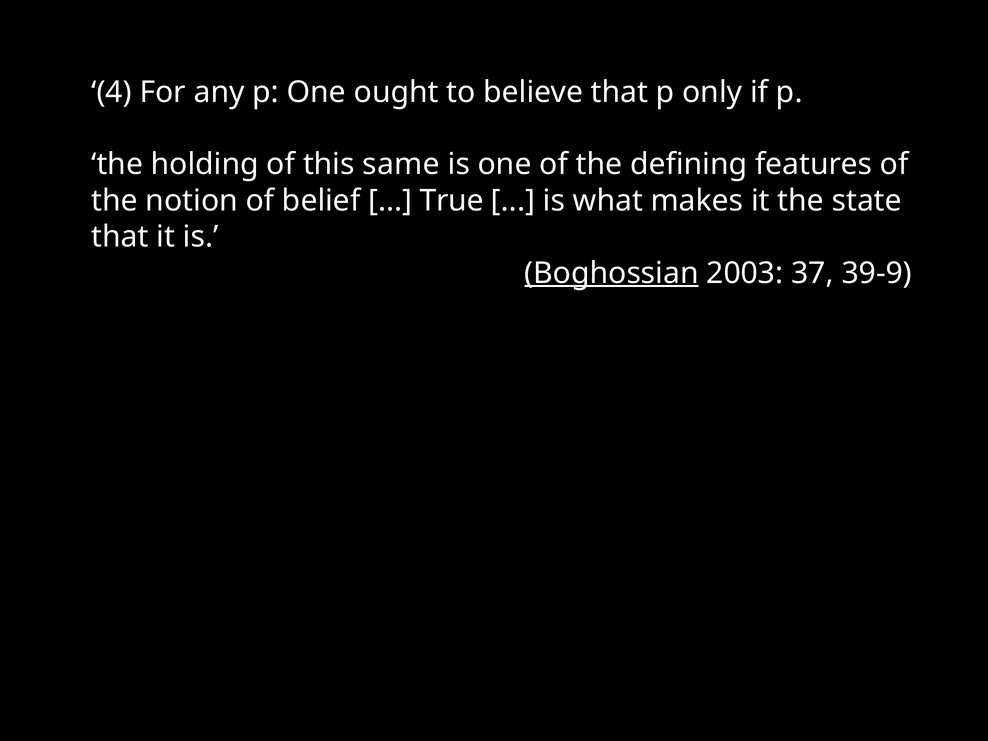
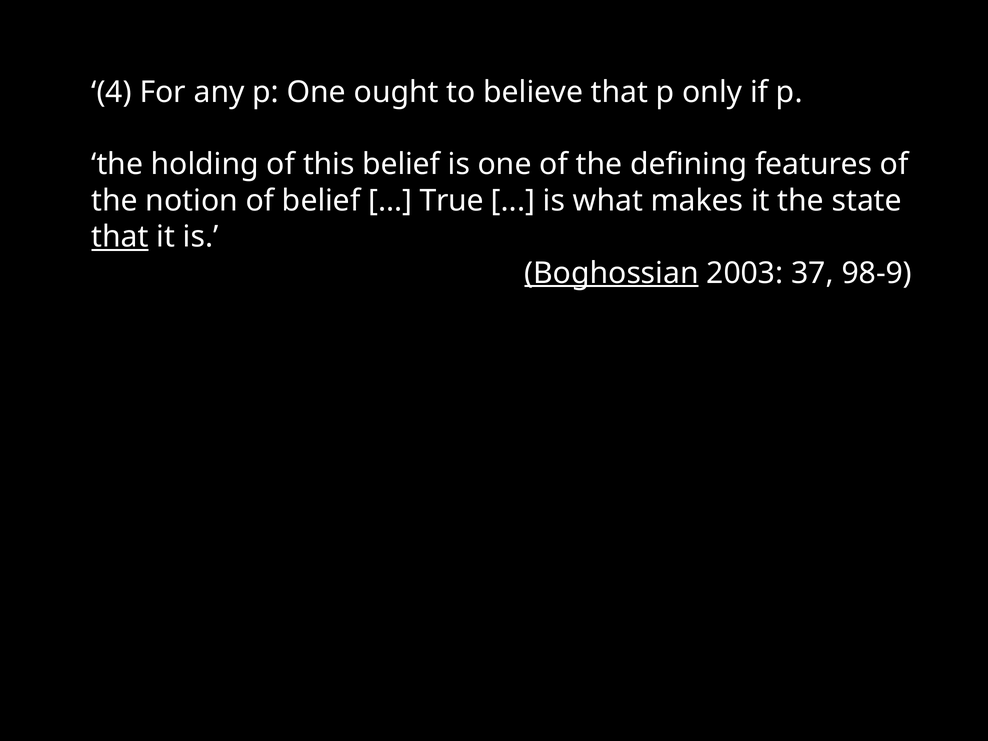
this same: same -> belief (401, 165)
that underline: none -> present (120, 237)
39-9: 39-9 -> 98-9 (877, 273)
